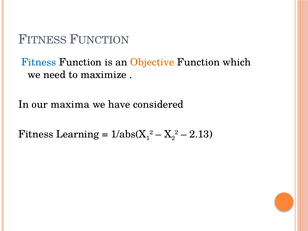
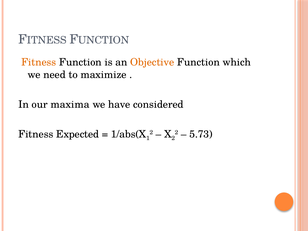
Fitness colour: blue -> orange (39, 62)
2.13: 2.13 -> 5.73 (201, 134)
Learning: Learning -> Expected (78, 134)
